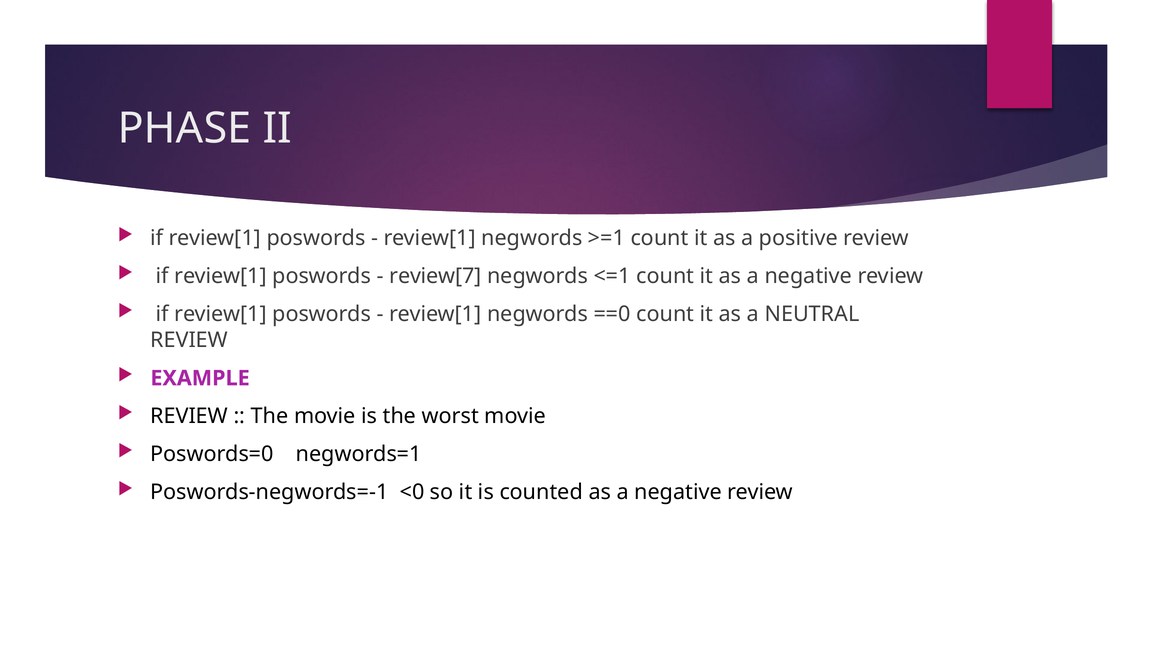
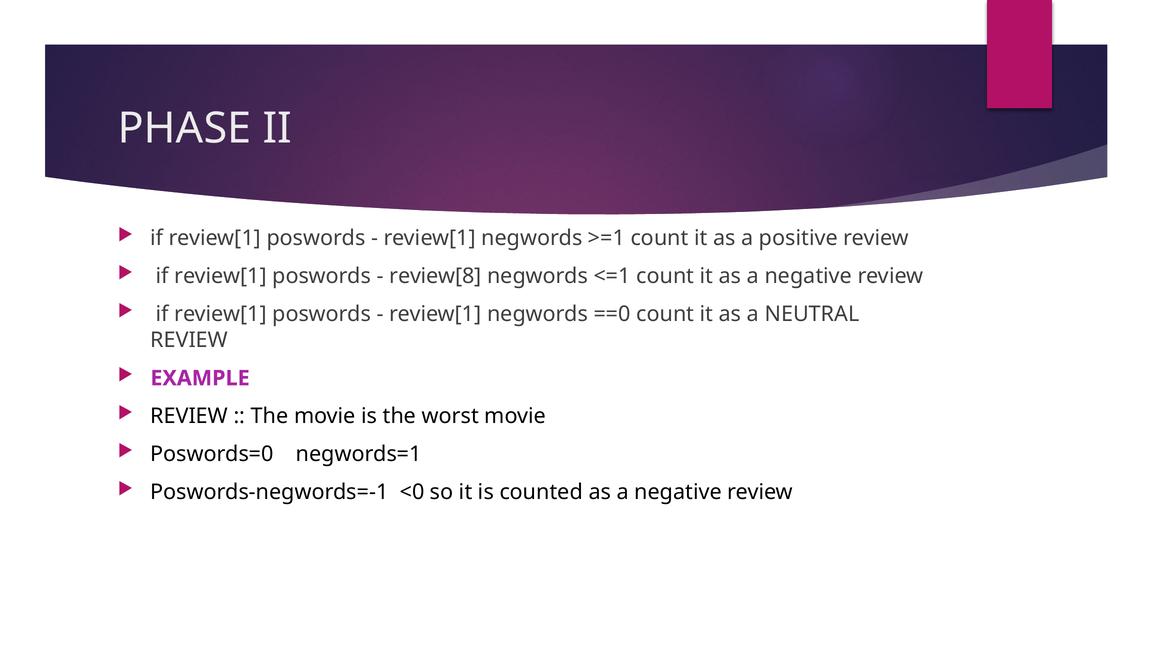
review[7: review[7 -> review[8 (435, 276)
